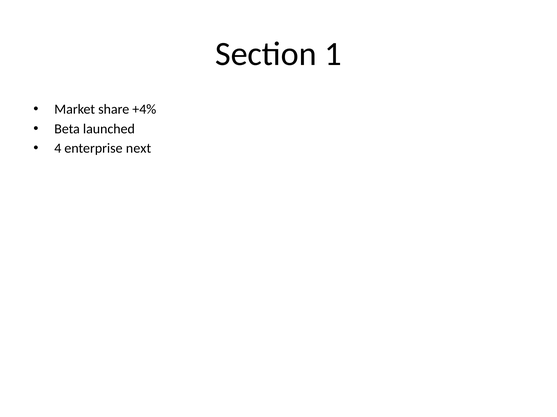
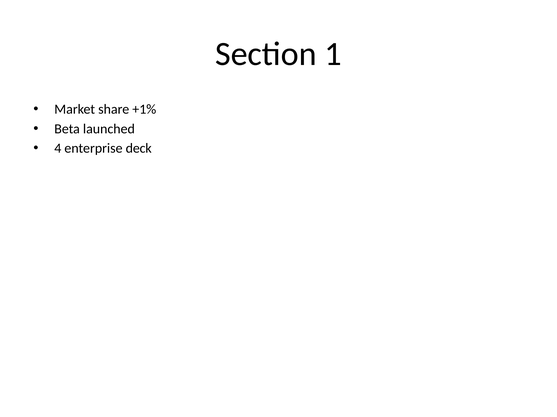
+4%: +4% -> +1% (144, 110)
next: next -> deck (139, 149)
